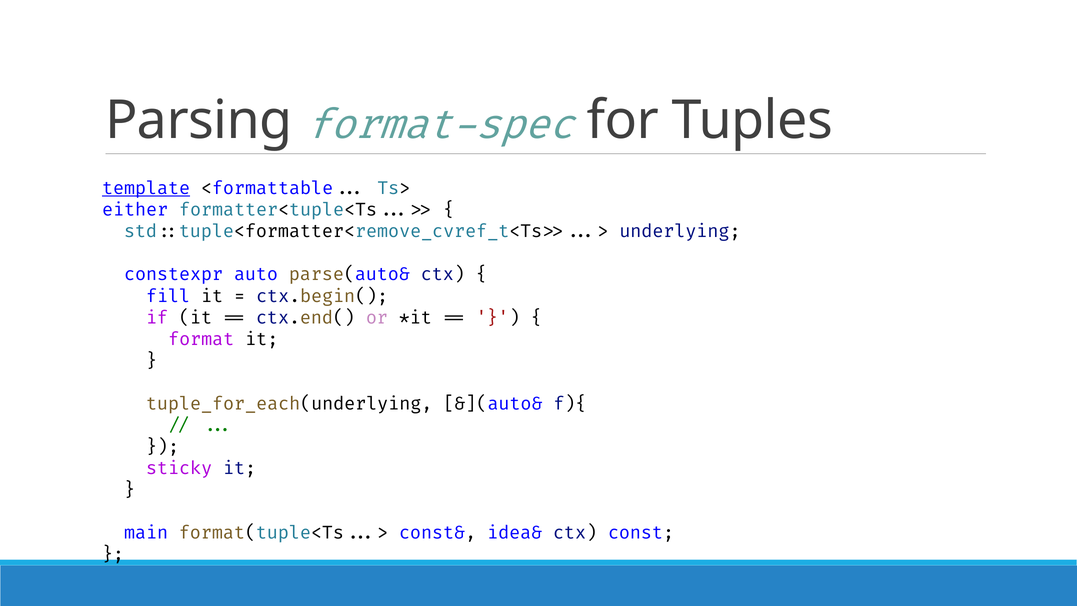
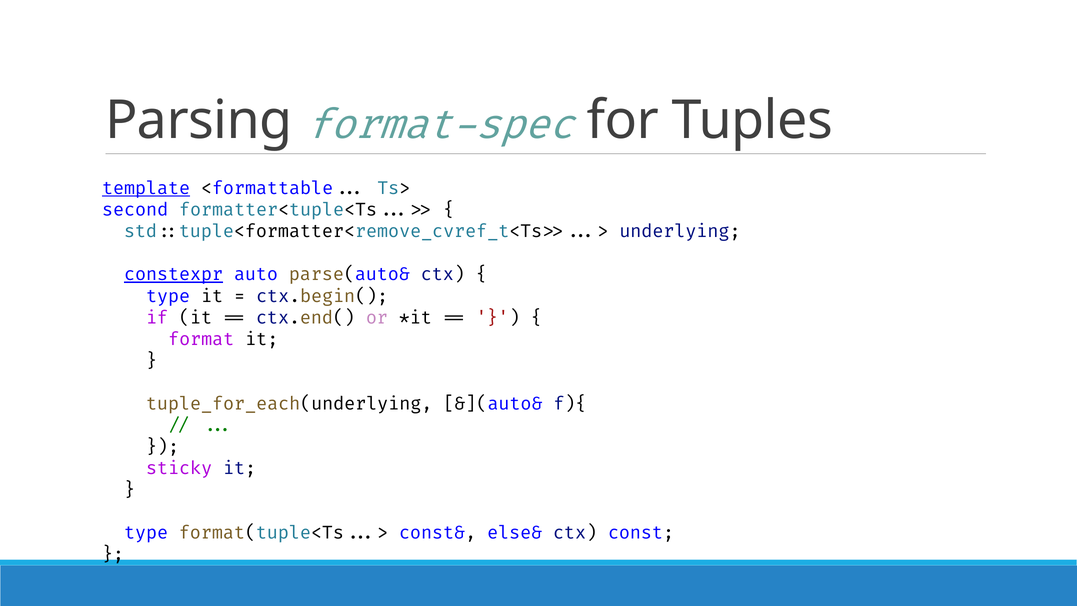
either: either -> second (135, 210)
constexpr underline: none -> present (174, 274)
fill: fill -> type (168, 296)
main: main -> type (146, 533)
idea&: idea& -> else& (515, 533)
